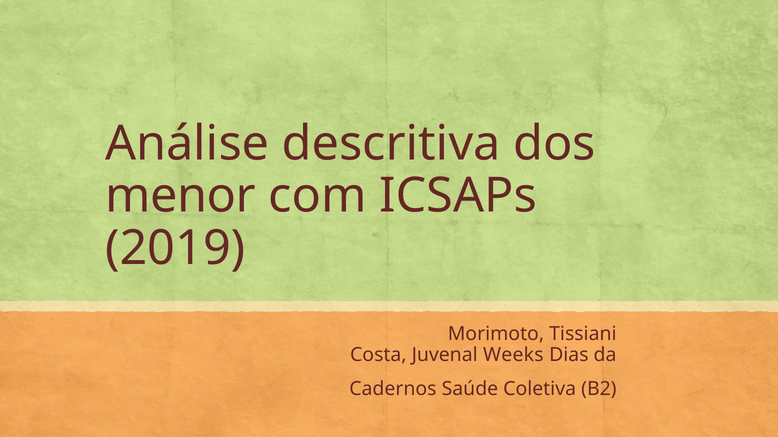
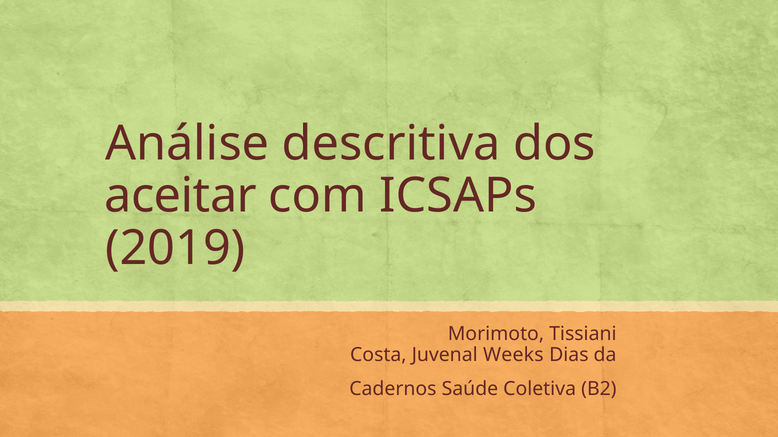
menor: menor -> aceitar (181, 196)
